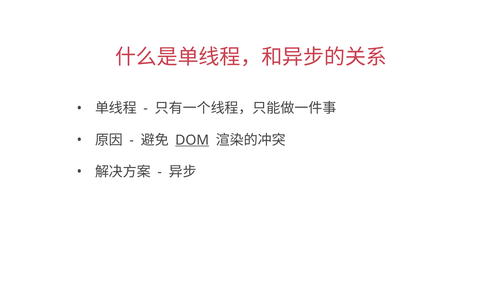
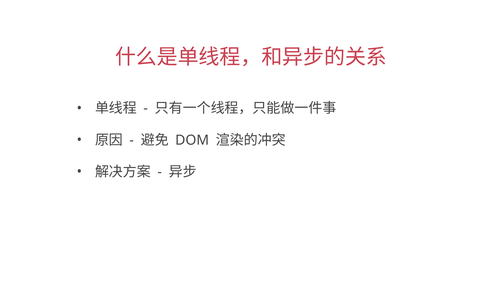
DOM underline: present -> none (192, 140)
